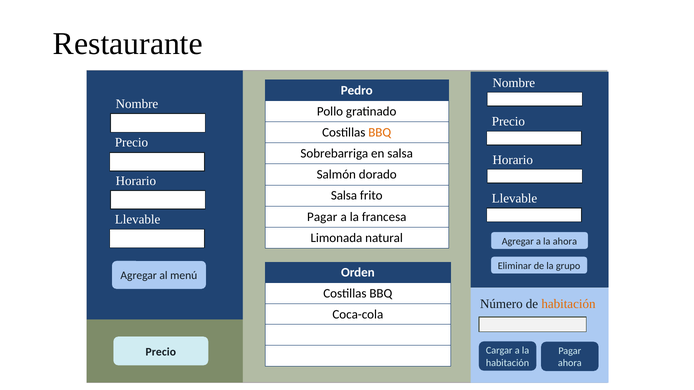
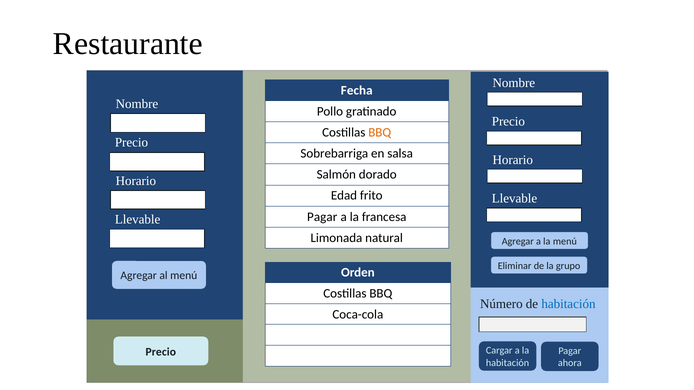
Pedro: Pedro -> Fecha (357, 90)
Salsa: Salsa -> Edad (344, 196)
la ahora: ahora -> menú (565, 241)
habitación colour: orange -> blue (568, 304)
